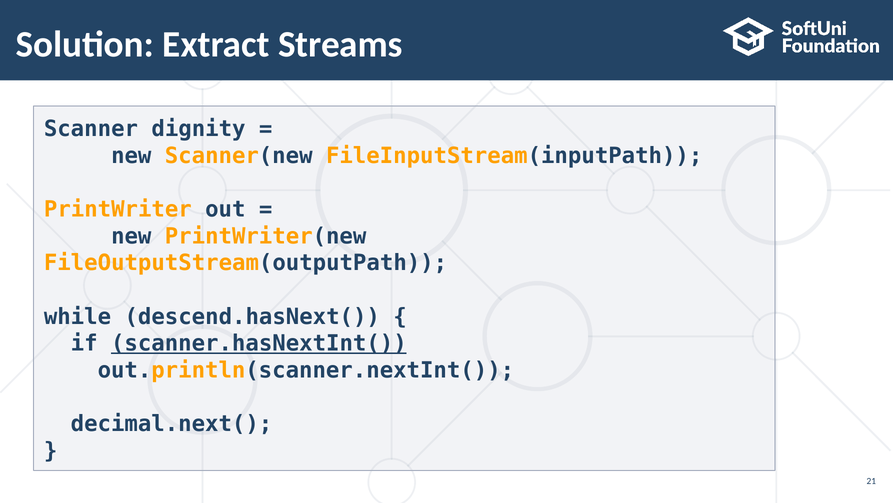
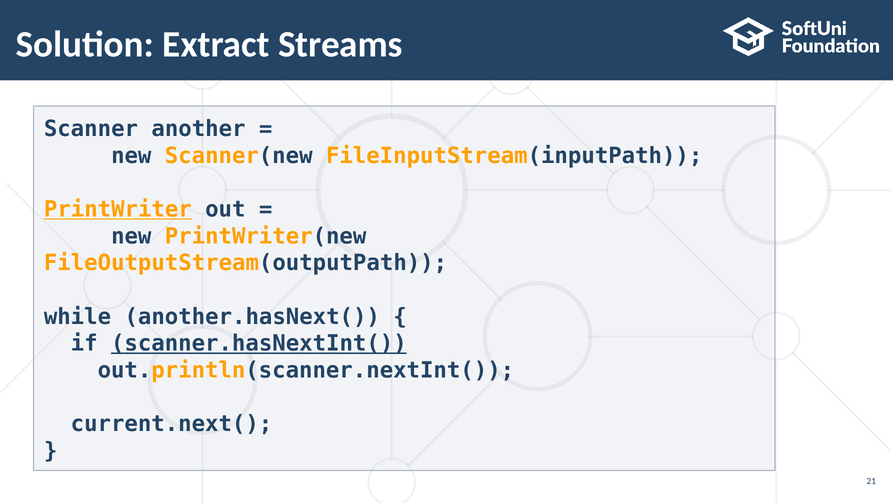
dignity: dignity -> another (198, 129)
PrintWriter underline: none -> present (118, 209)
descend.hasNext(: descend.hasNext( -> another.hasNext( (252, 316)
decimal.next(: decimal.next( -> current.next( (172, 424)
